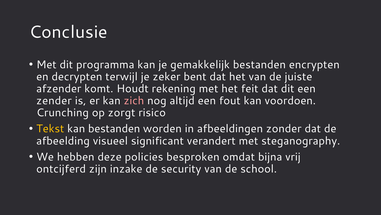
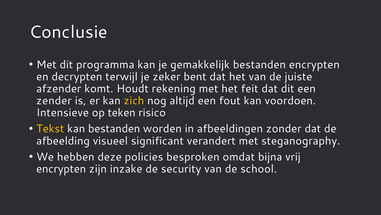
zich colour: pink -> yellow (134, 100)
Crunching: Crunching -> Intensieve (63, 112)
zorgt: zorgt -> teken (122, 112)
ontcijferd: ontcijferd -> encrypten (61, 168)
